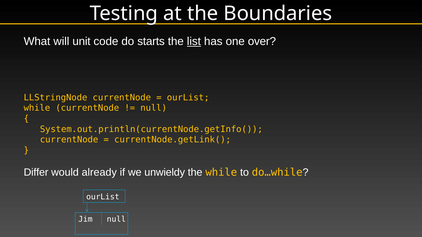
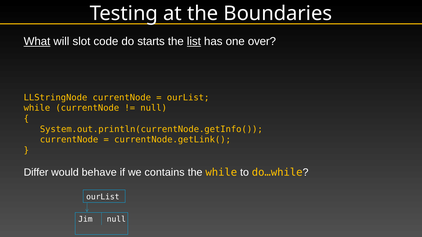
What underline: none -> present (37, 42)
unit: unit -> slot (81, 42)
already: already -> behave (99, 173)
unwieldy: unwieldy -> contains (165, 173)
